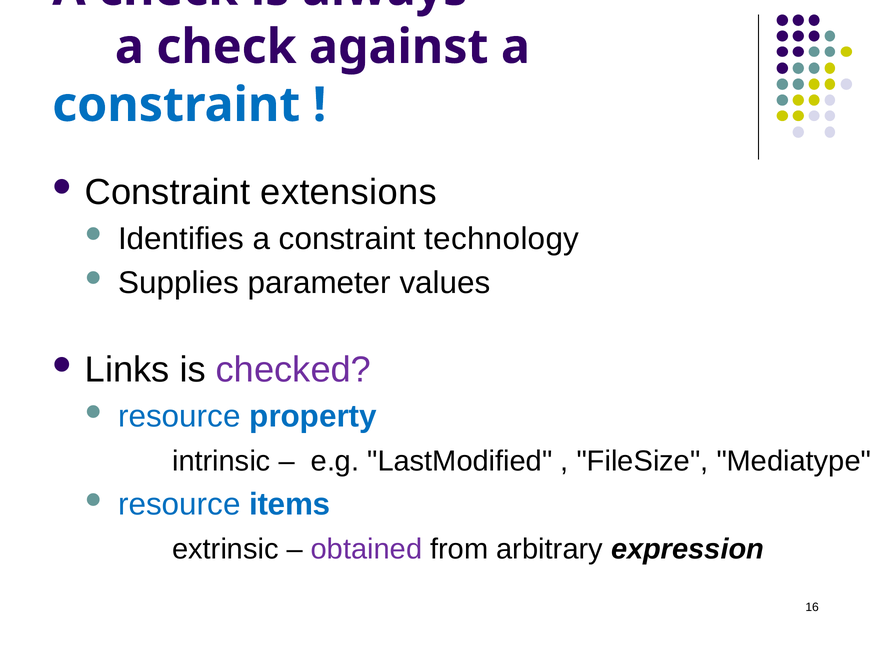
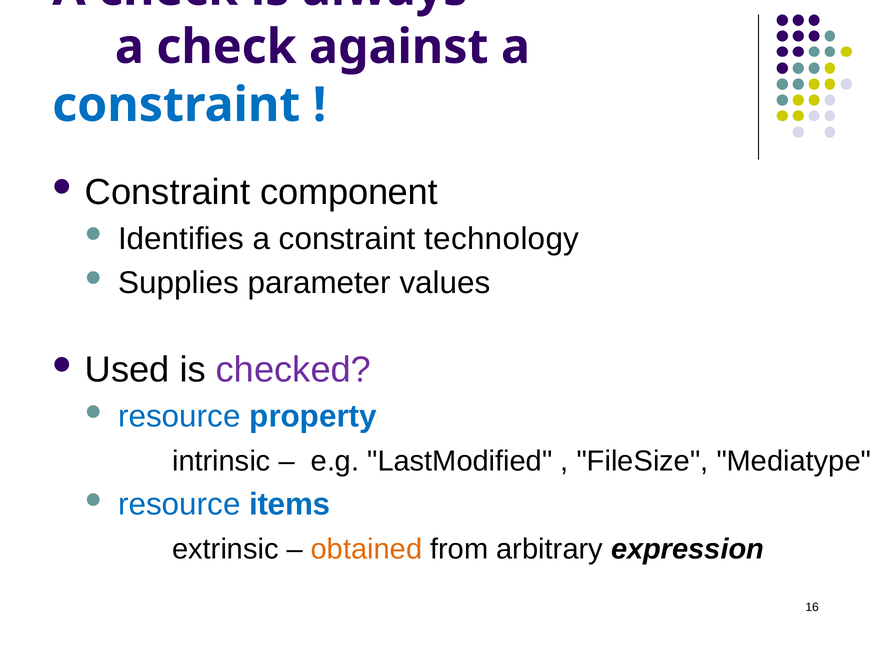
extensions: extensions -> component (349, 192)
Links: Links -> Used (127, 370)
obtained colour: purple -> orange (367, 550)
